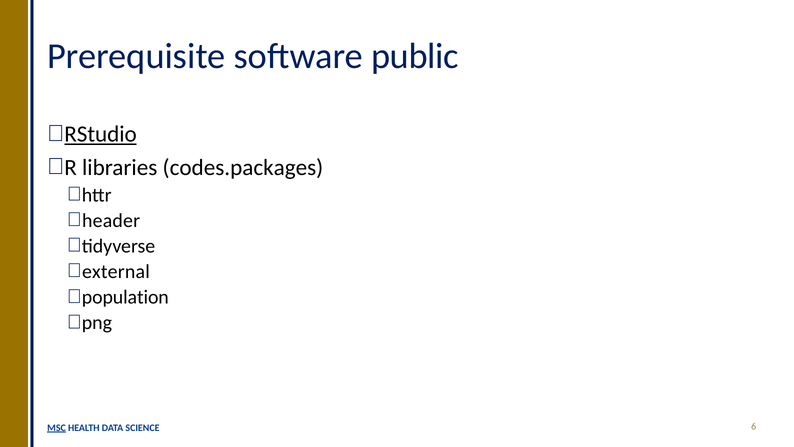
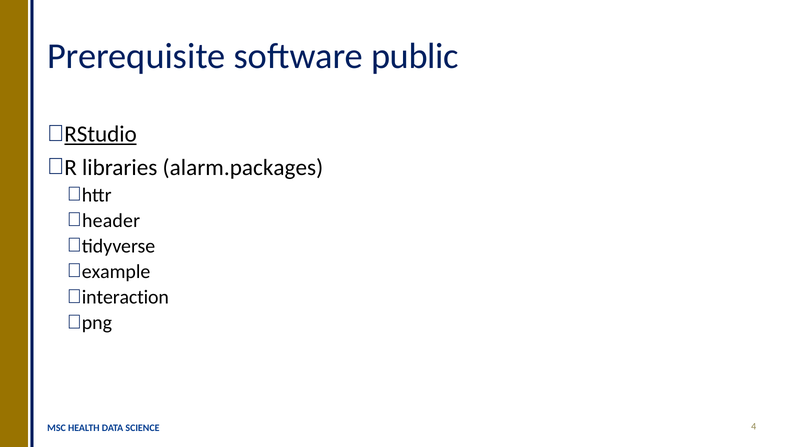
codes.packages: codes.packages -> alarm.packages (243, 167)
external: external -> example (116, 271)
population: population -> interaction (125, 297)
MSC underline: present -> none (57, 427)
6: 6 -> 4 (754, 426)
